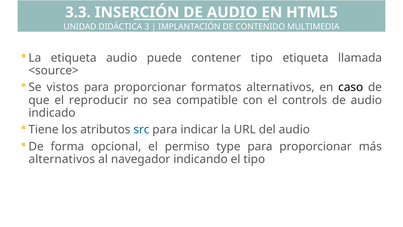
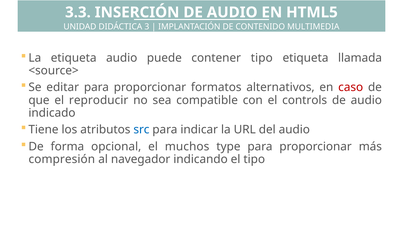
vistos: vistos -> editar (63, 87)
caso colour: black -> red (351, 87)
permiso: permiso -> muchos (187, 146)
alternativos: alternativos -> compresión (62, 159)
